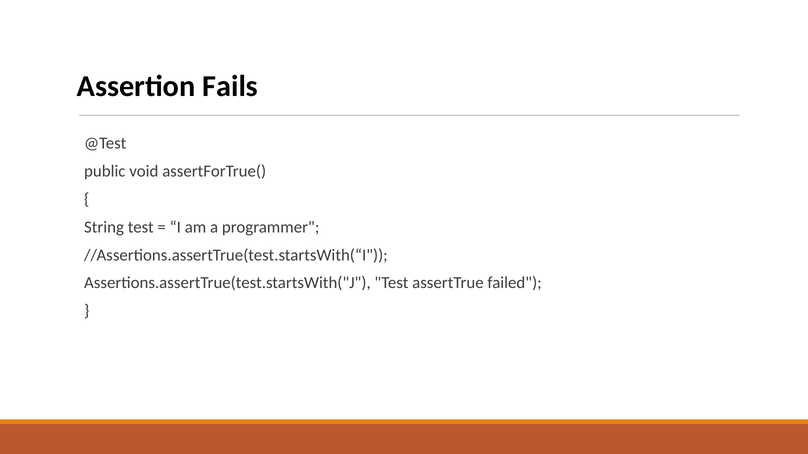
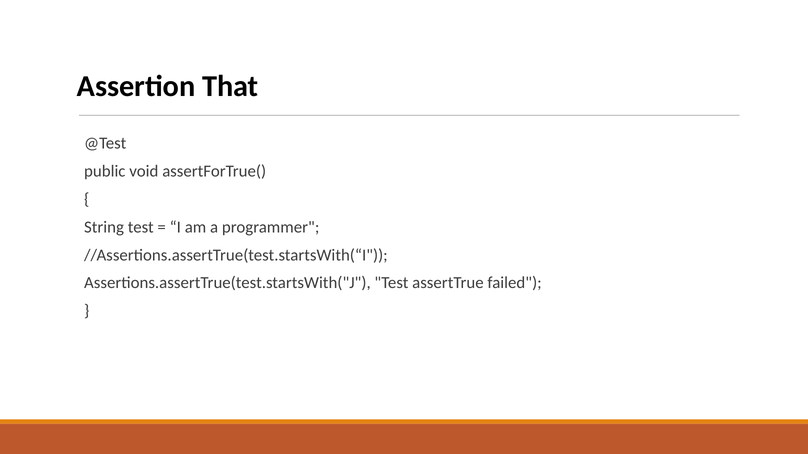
Fails: Fails -> That (230, 86)
